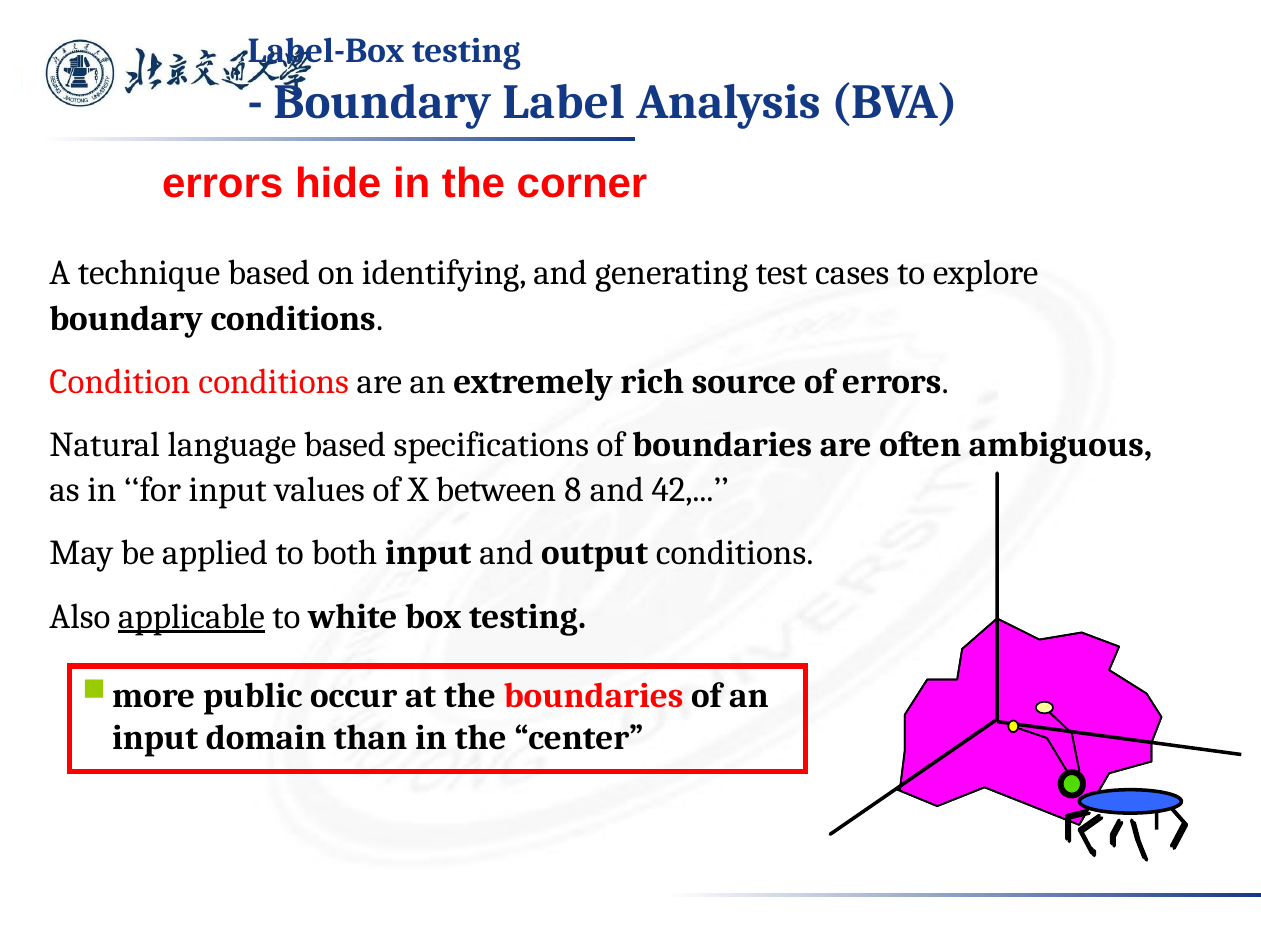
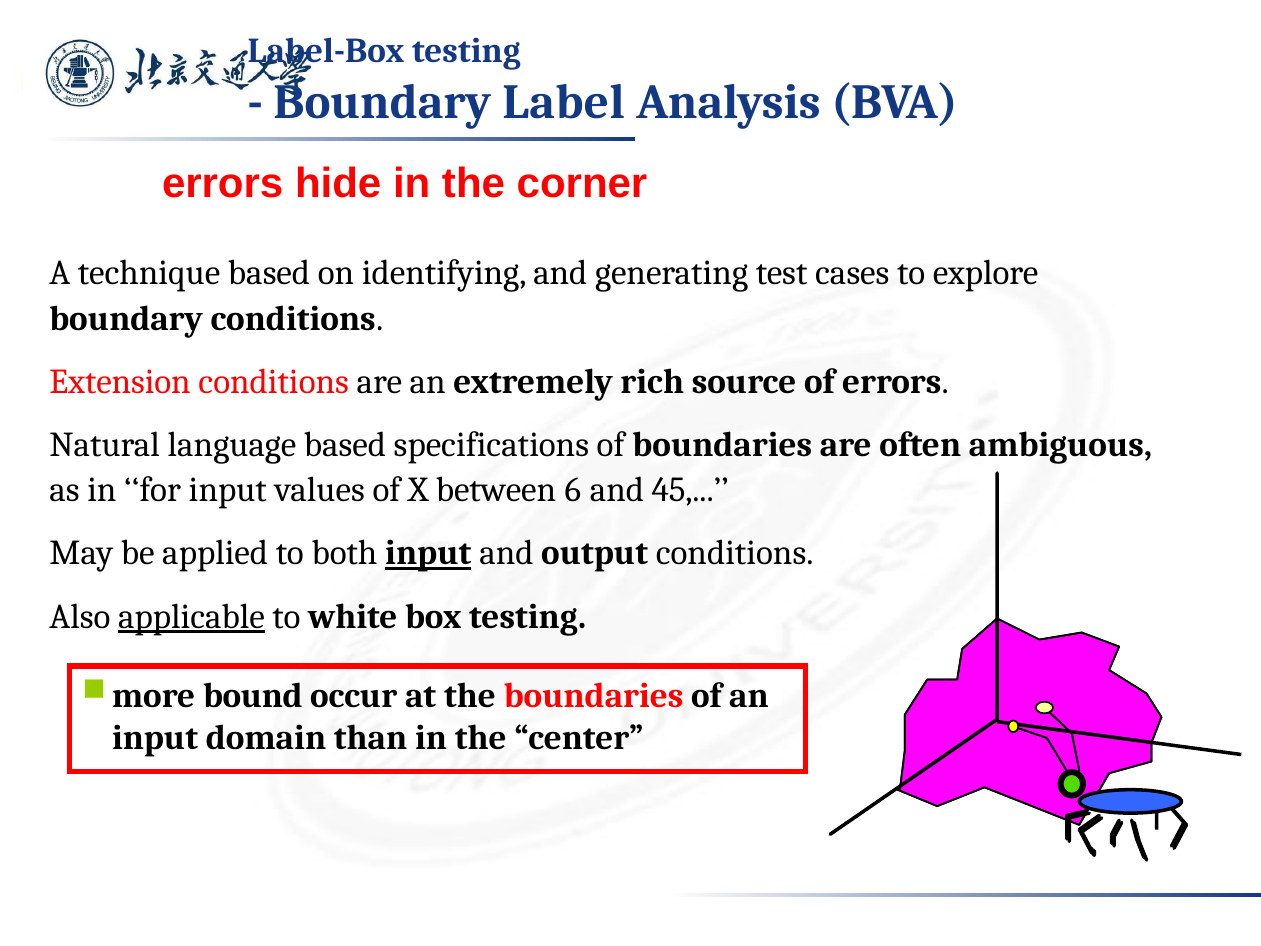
Condition: Condition -> Extension (120, 382)
8: 8 -> 6 (573, 490)
42: 42 -> 45 (690, 490)
input underline: none -> present (428, 553)
public: public -> bound (253, 696)
